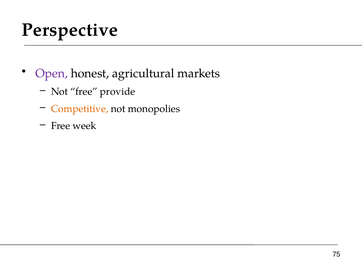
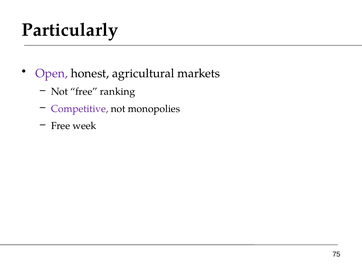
Perspective: Perspective -> Particularly (70, 30)
provide: provide -> ranking (118, 91)
Competitive colour: orange -> purple (80, 109)
